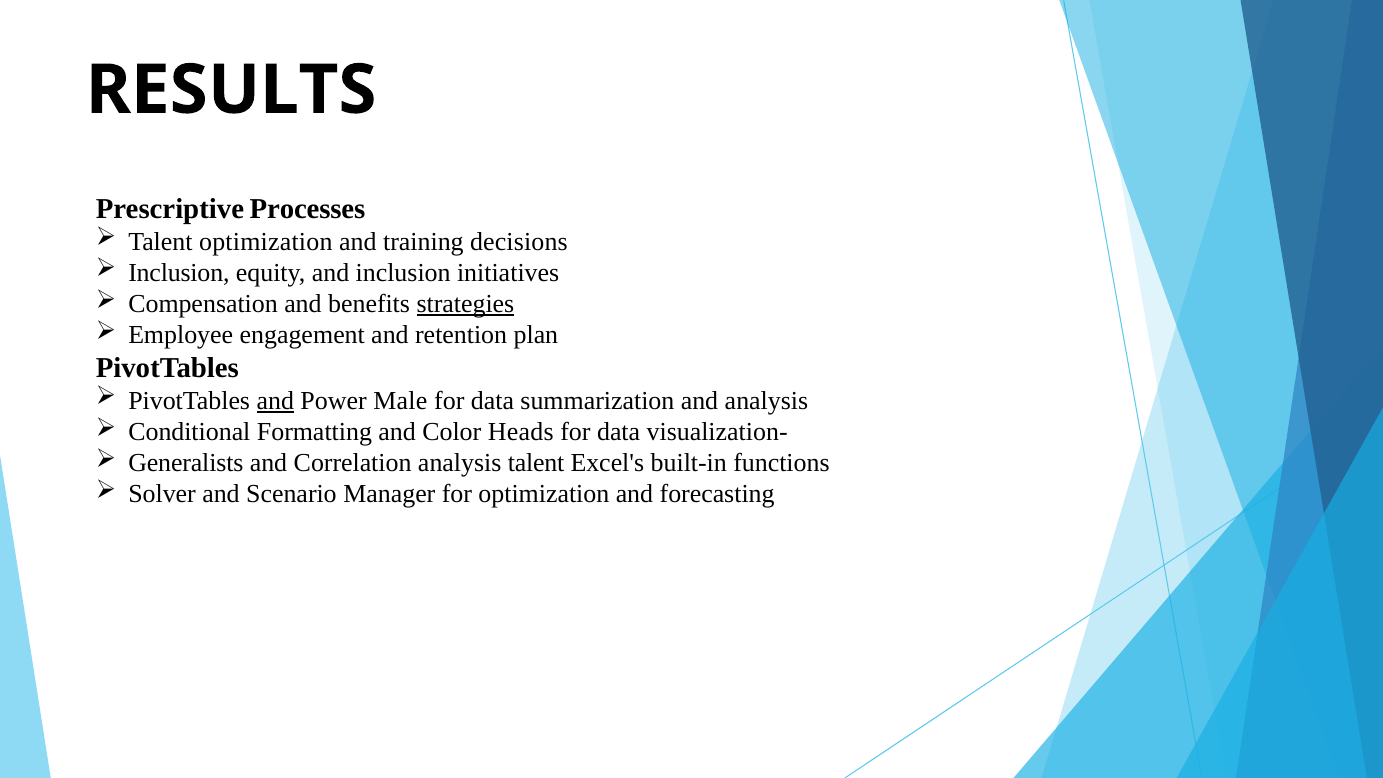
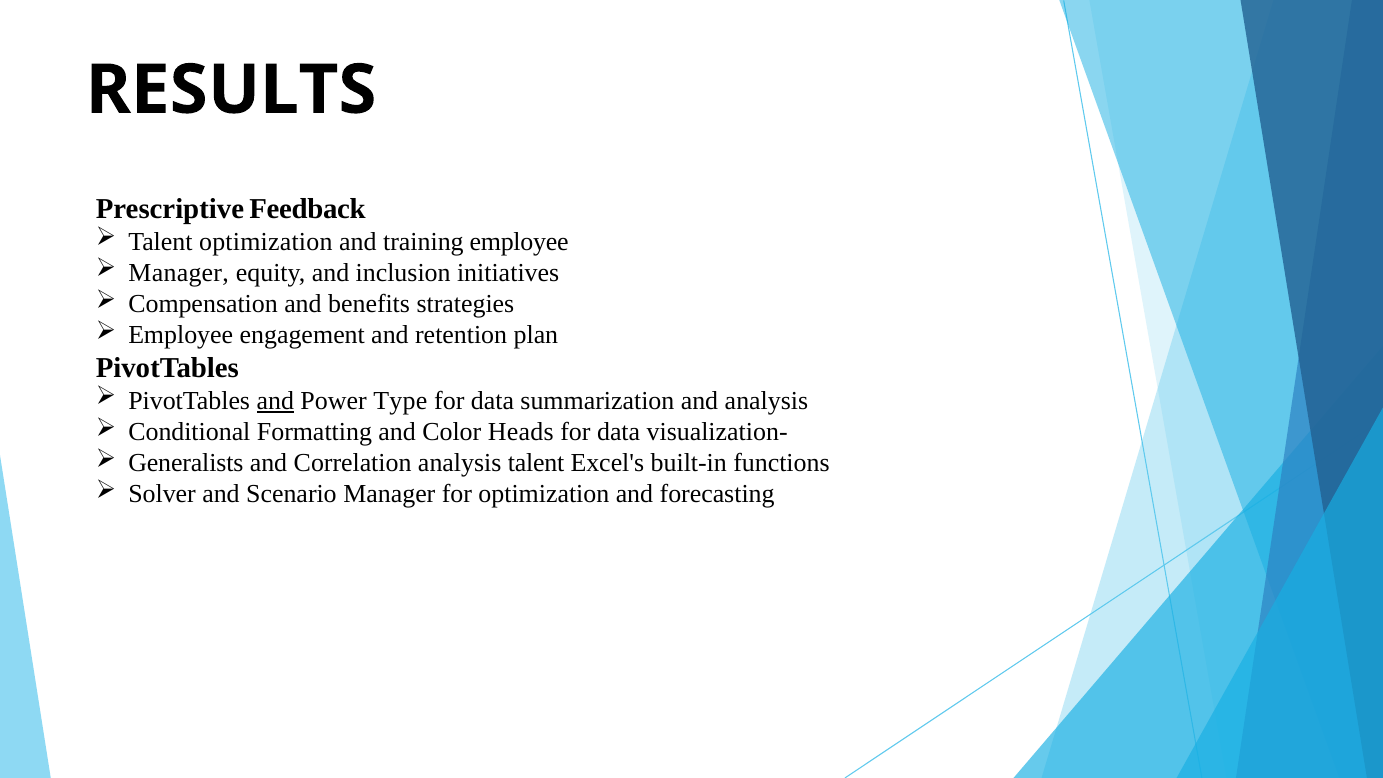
Processes: Processes -> Feedback (308, 209)
training decisions: decisions -> employee (519, 241)
Inclusion: Inclusion -> Manager (179, 273)
strategies underline: present -> none (465, 304)
Male: Male -> Type (400, 401)
